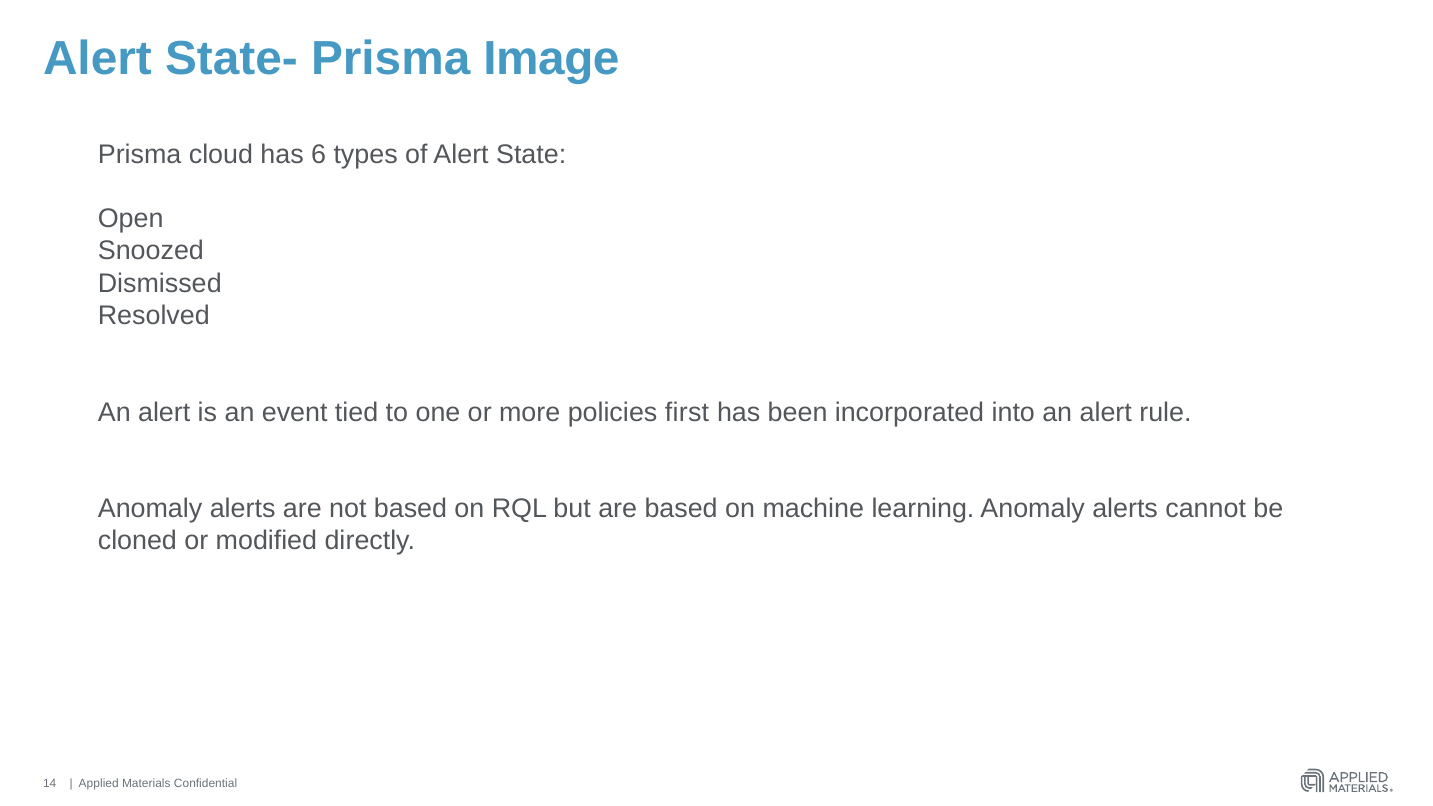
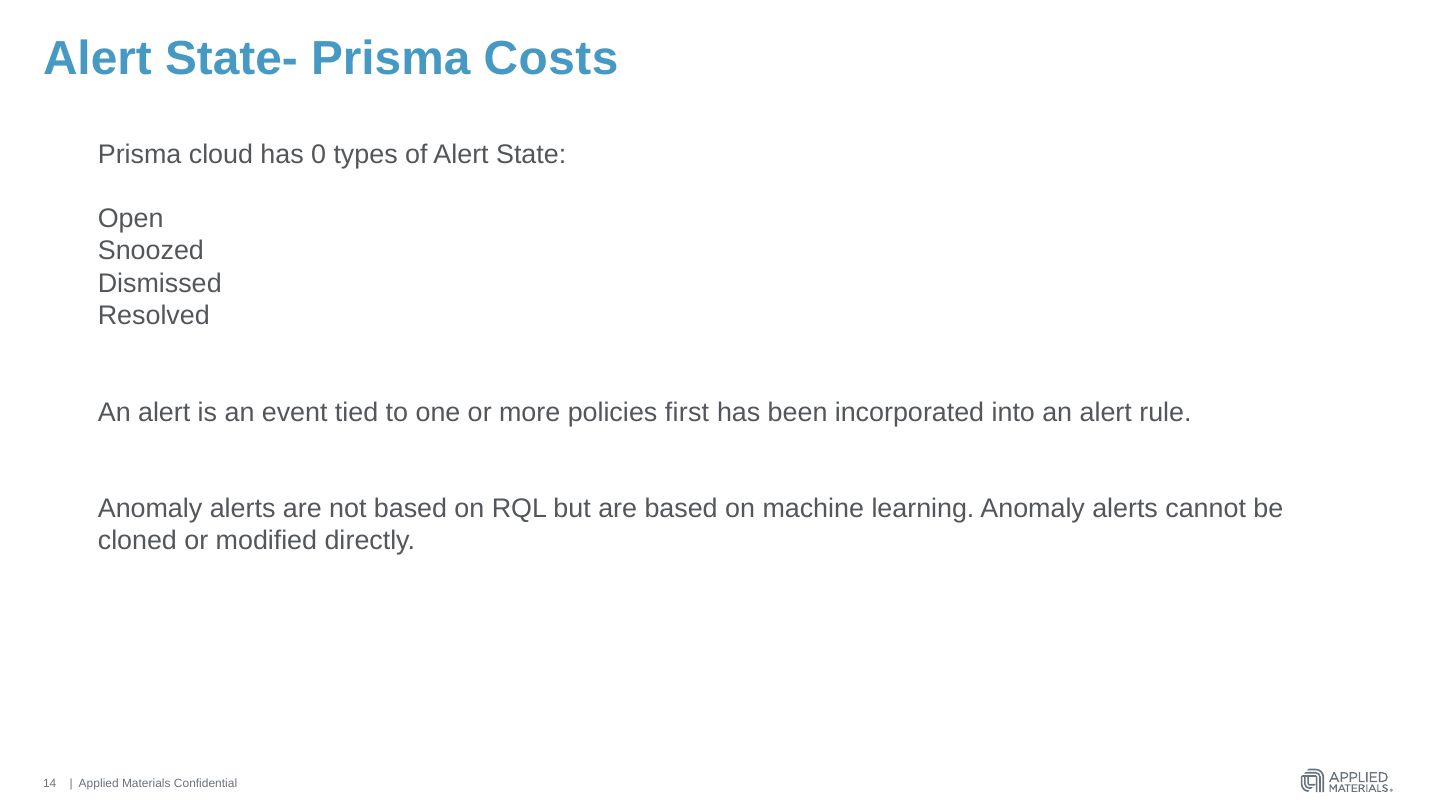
Image: Image -> Costs (551, 58)
6: 6 -> 0 (319, 154)
